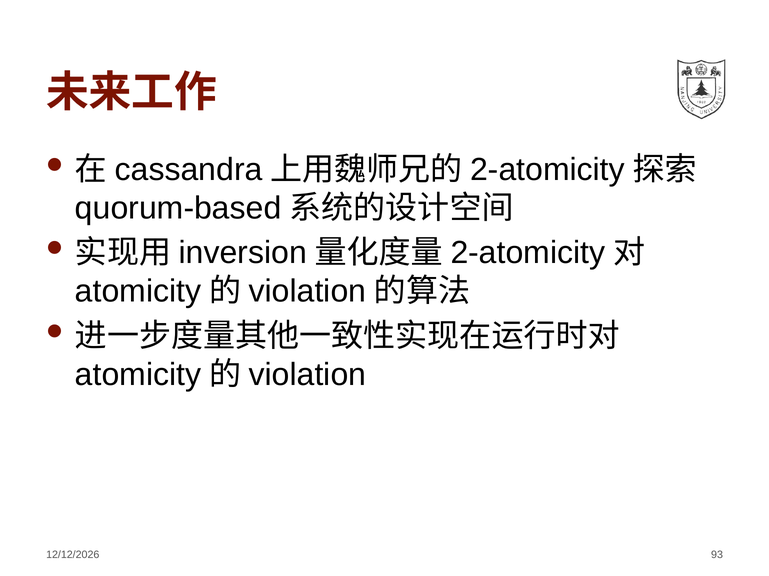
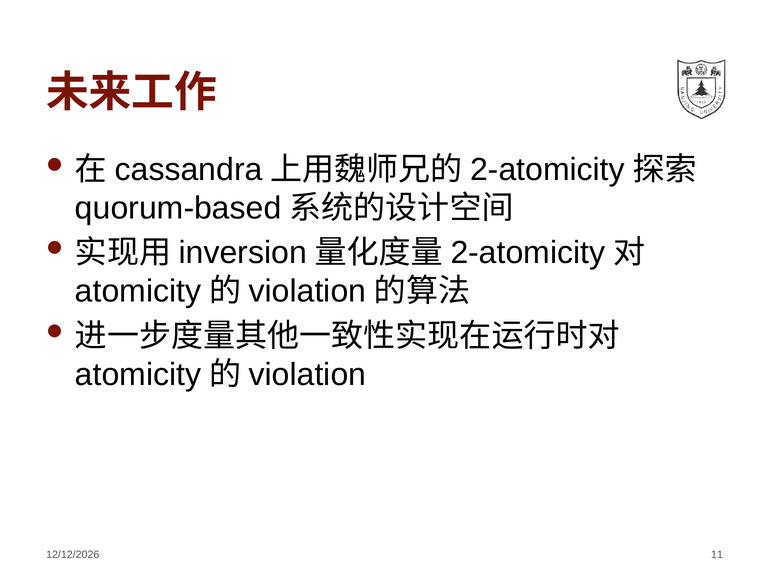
93: 93 -> 11 (717, 555)
